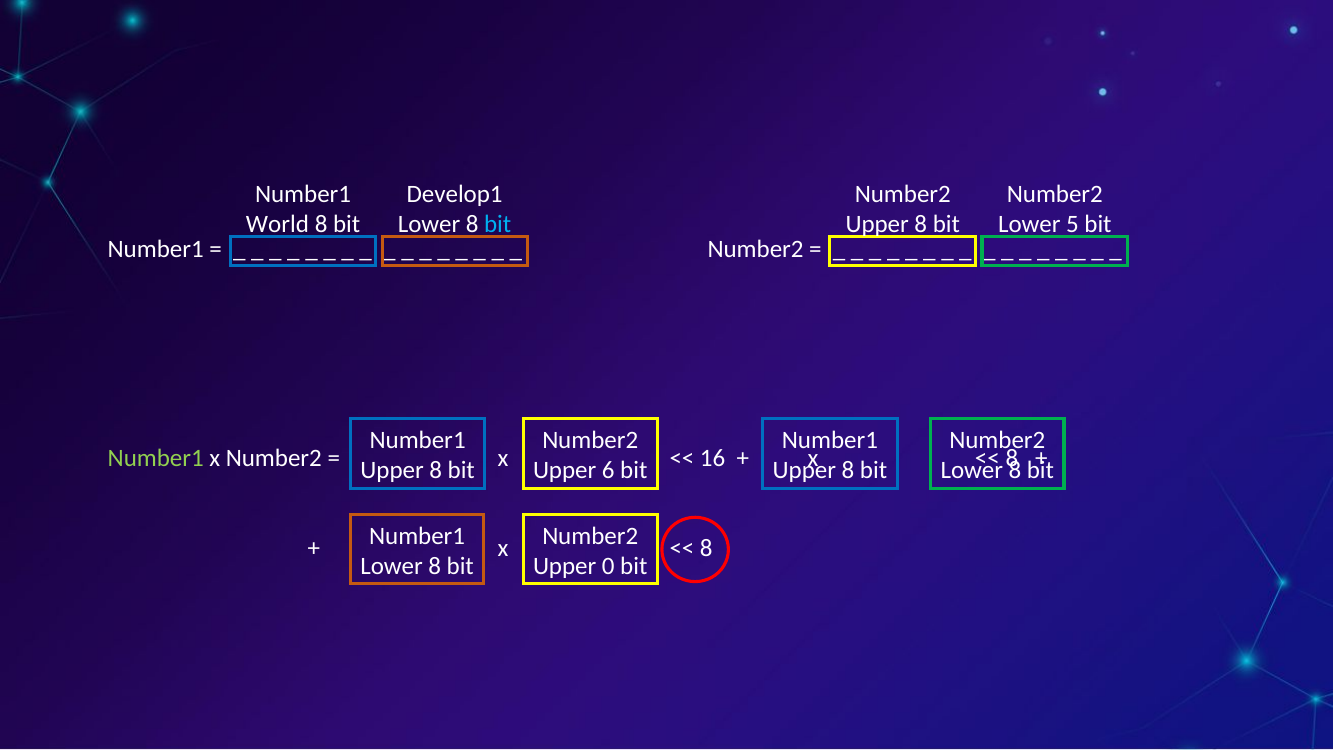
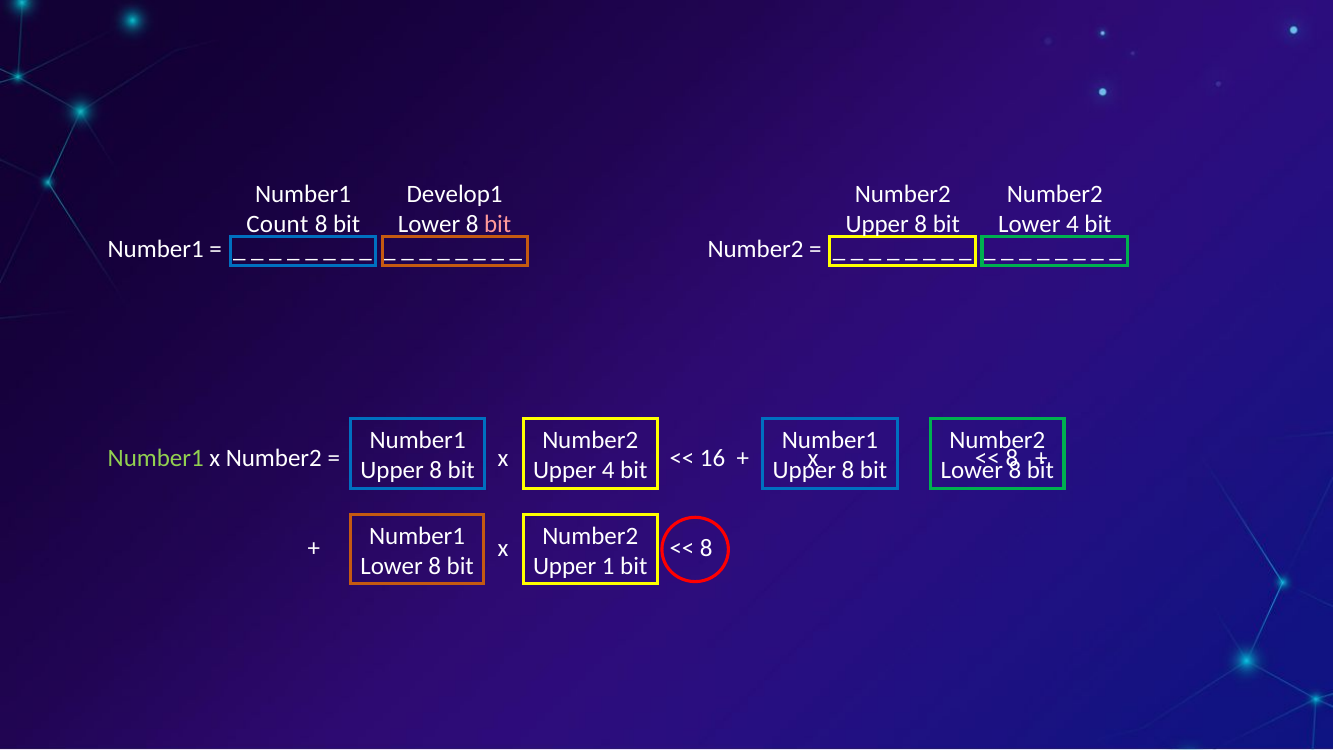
World: World -> Count (277, 224)
bit colour: light blue -> pink (498, 224)
Lower 5: 5 -> 4 (1072, 224)
Upper 6: 6 -> 4 (608, 470)
0: 0 -> 1 (608, 566)
